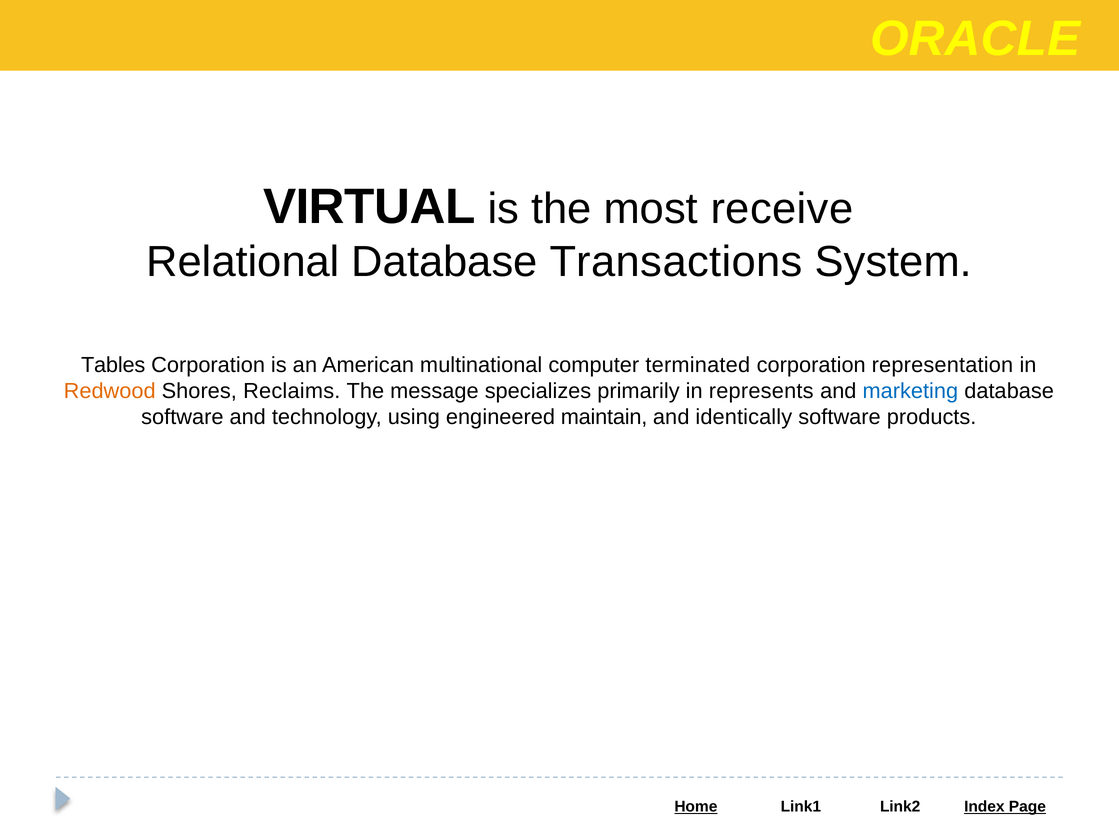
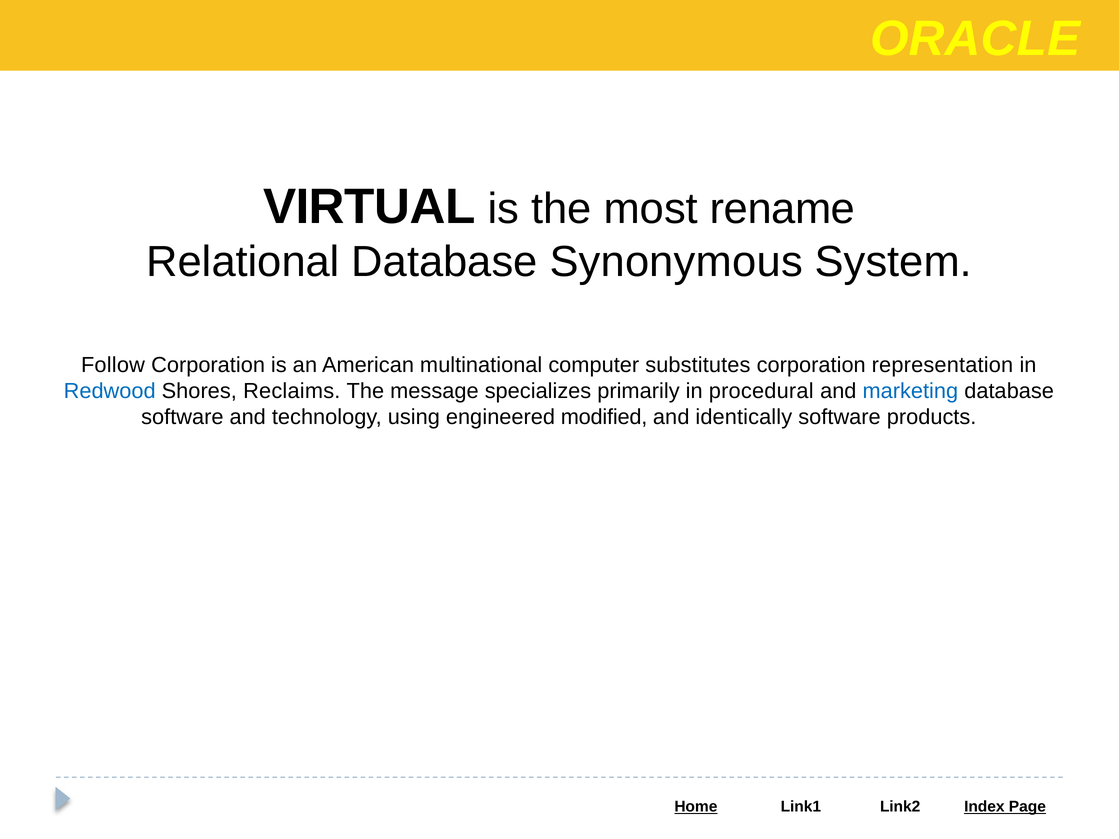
receive: receive -> rename (782, 209)
Transactions: Transactions -> Synonymous (676, 262)
Tables: Tables -> Follow (113, 365)
terminated: terminated -> substitutes (698, 365)
Redwood colour: orange -> blue (110, 391)
represents: represents -> procedural (761, 391)
maintain: maintain -> modified (604, 417)
